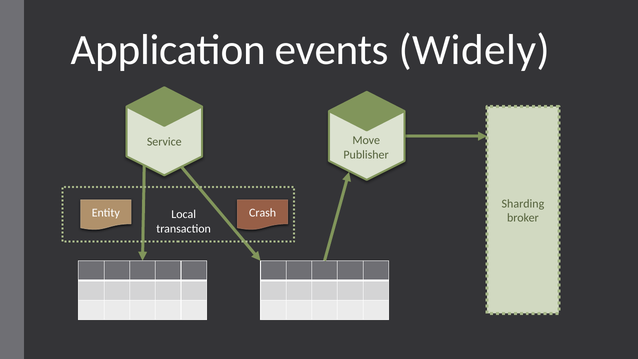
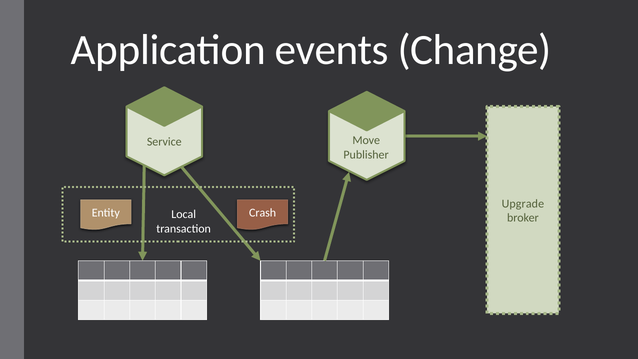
Widely: Widely -> Change (475, 50)
Sharding: Sharding -> Upgrade (523, 204)
